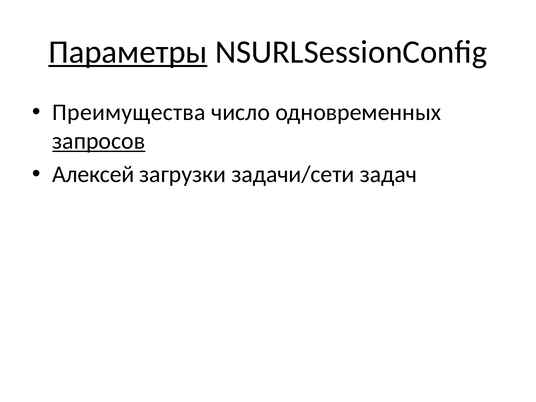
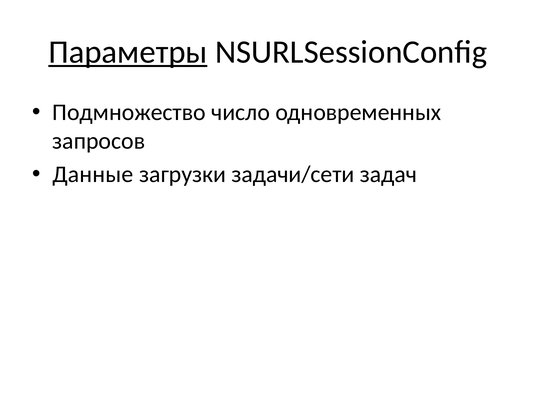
Преимущества: Преимущества -> Подмножество (129, 112)
запросов underline: present -> none (99, 141)
Алексей: Алексей -> Данные (93, 174)
